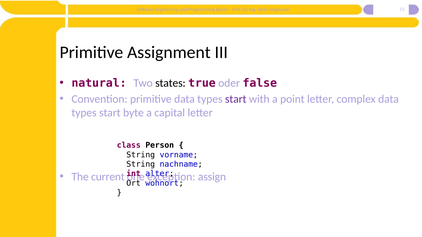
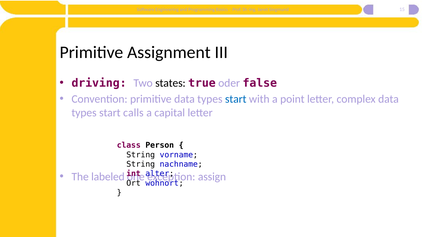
natural: natural -> driving (99, 83)
start colour: purple -> blue (236, 99)
byte: byte -> calls (133, 113)
current: current -> labeled (108, 177)
